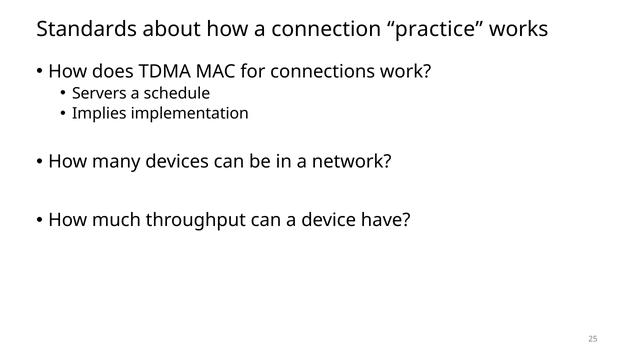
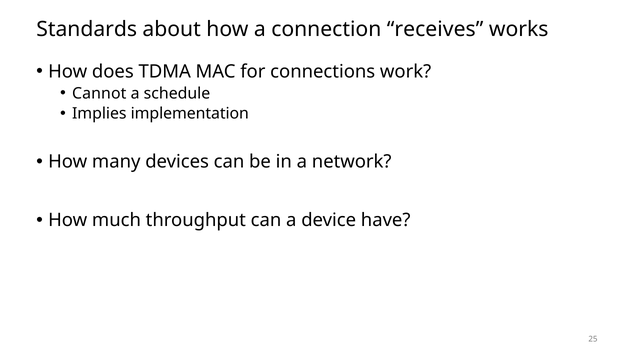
practice: practice -> receives (435, 30)
Servers: Servers -> Cannot (99, 94)
